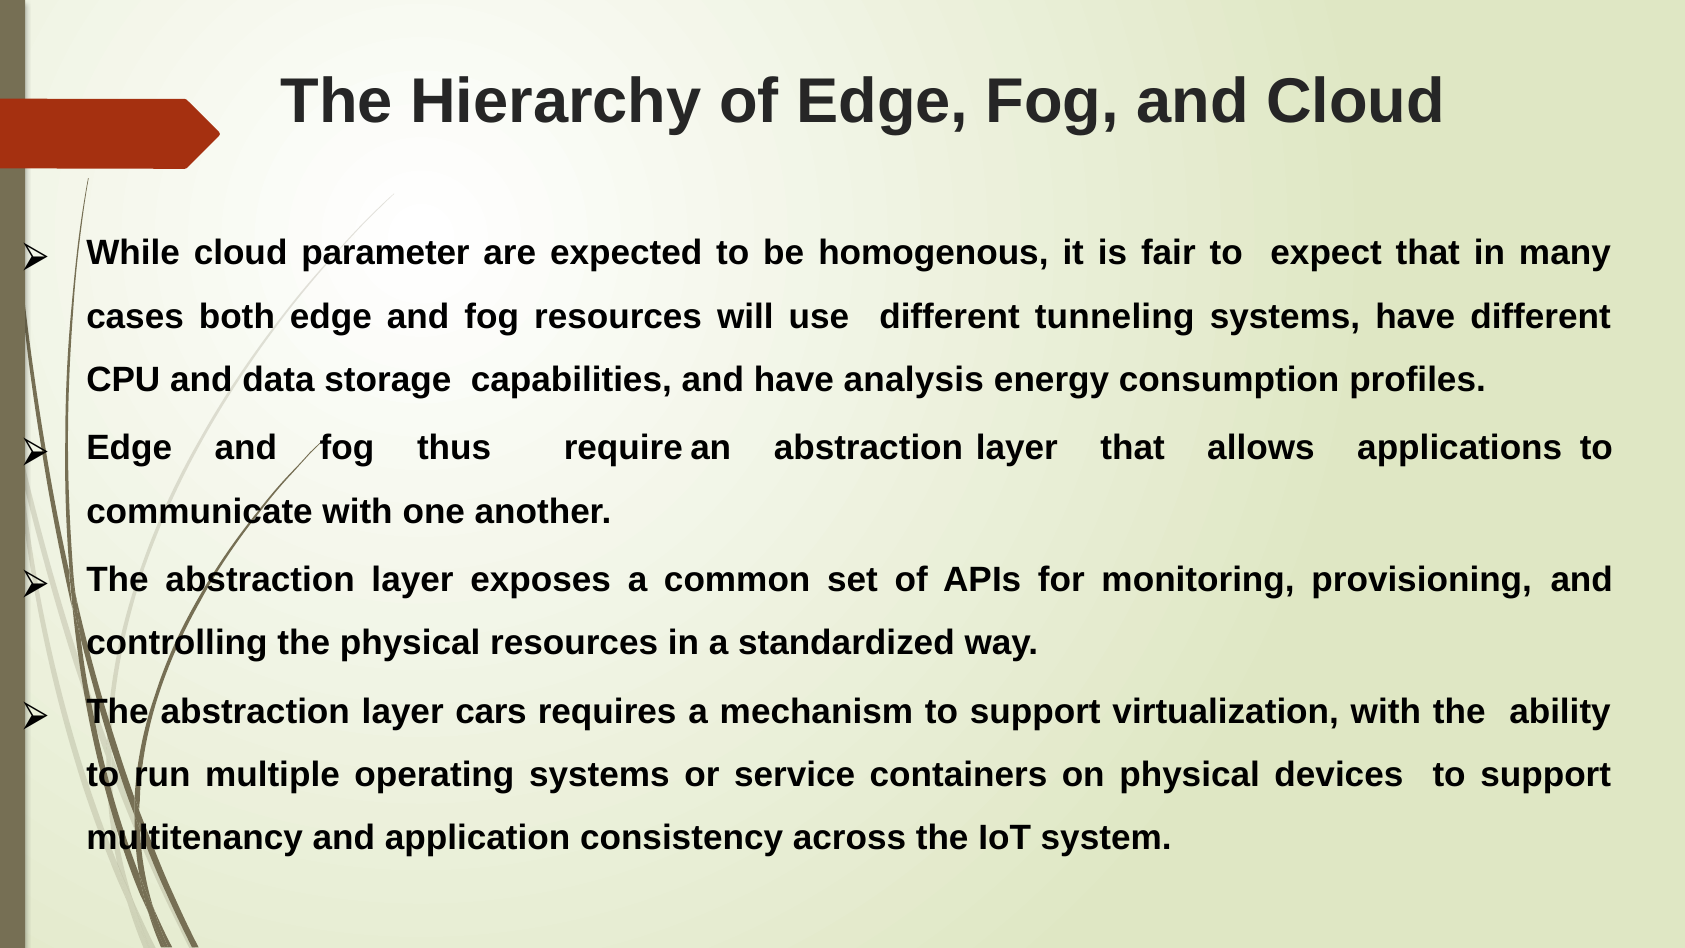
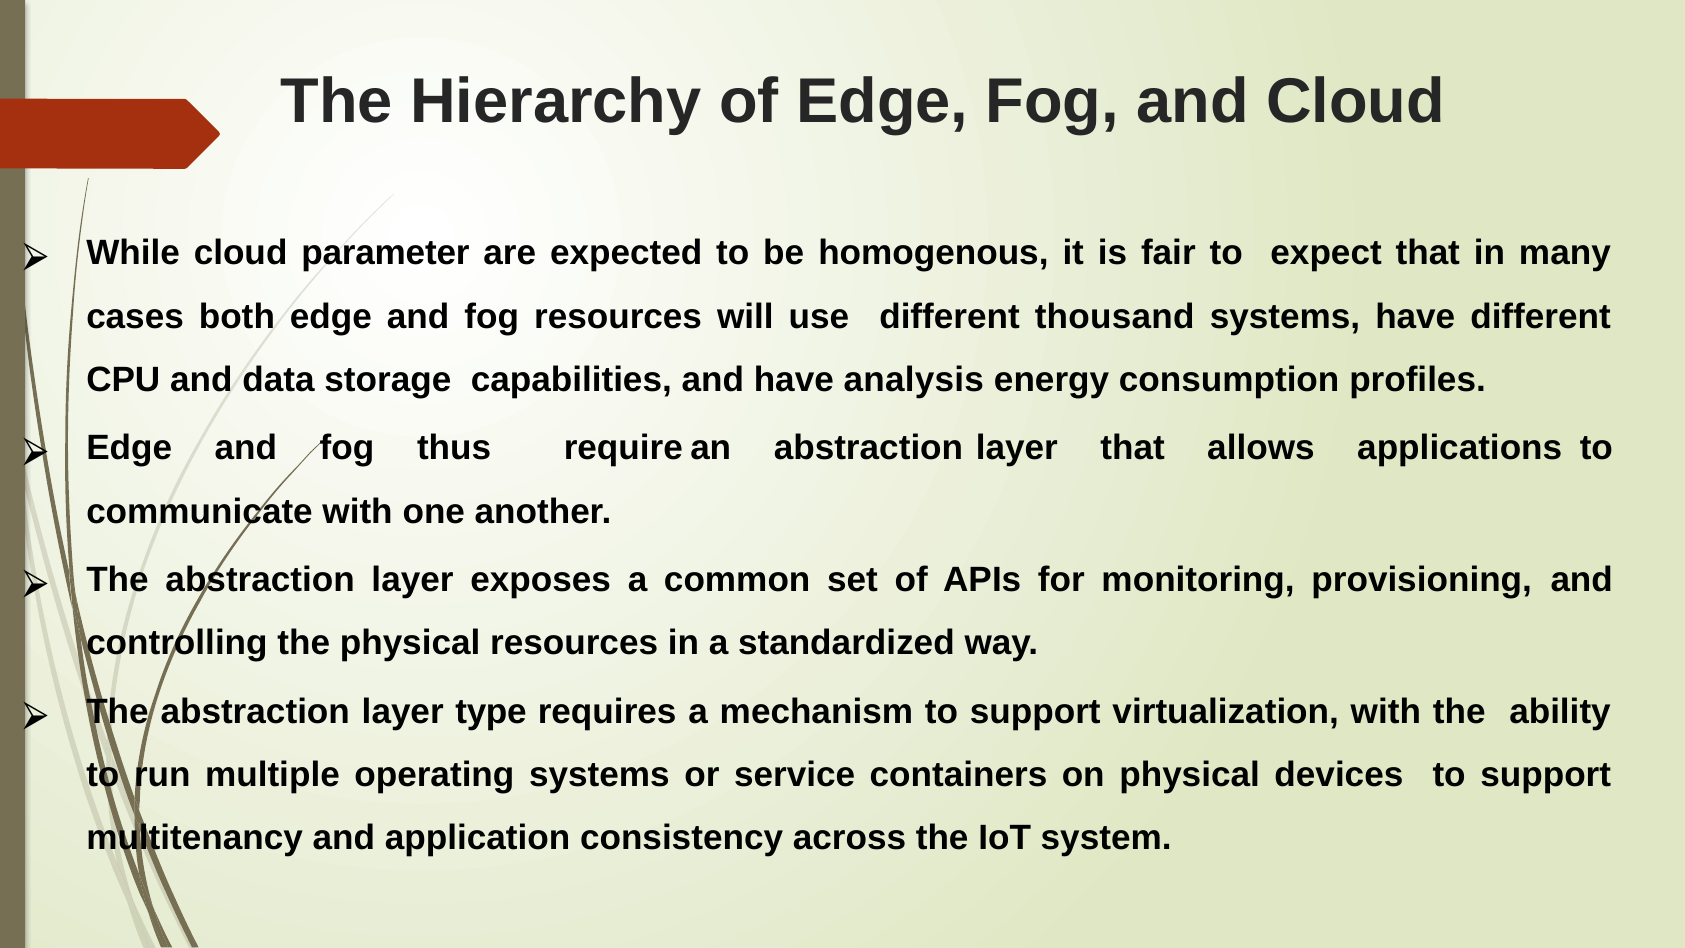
tunneling: tunneling -> thousand (1115, 317)
cars: cars -> type (491, 711)
